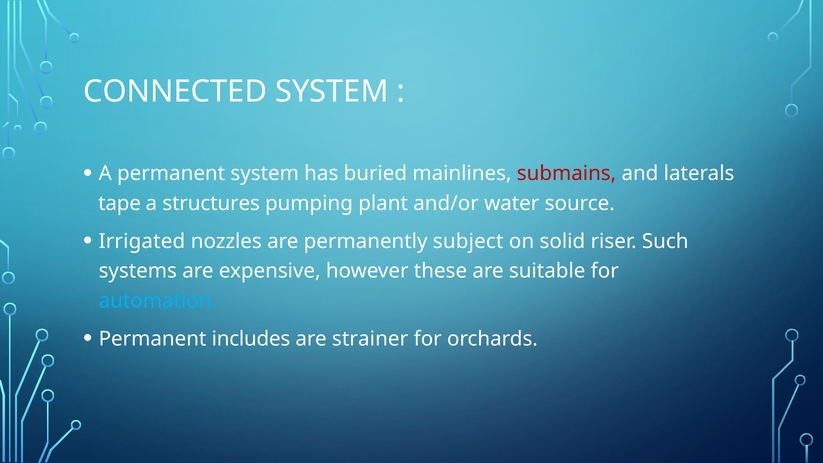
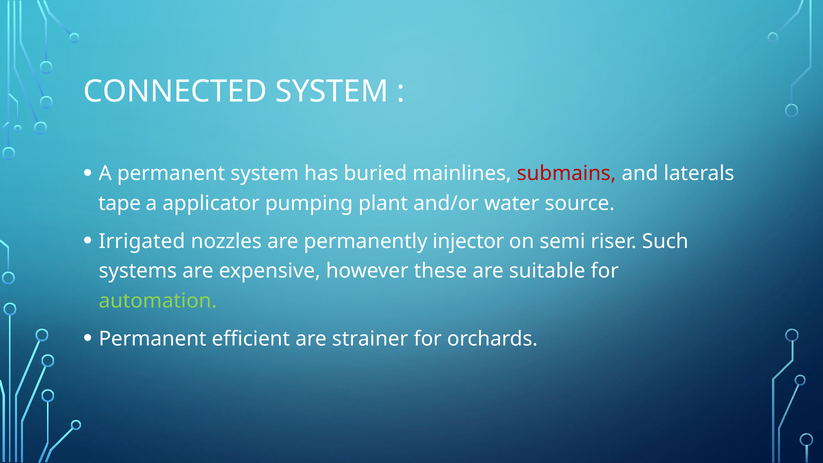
structures: structures -> applicator (211, 203)
subject: subject -> injector (468, 241)
solid: solid -> semi (562, 241)
automation colour: light blue -> light green (158, 301)
includes: includes -> efficient (251, 339)
